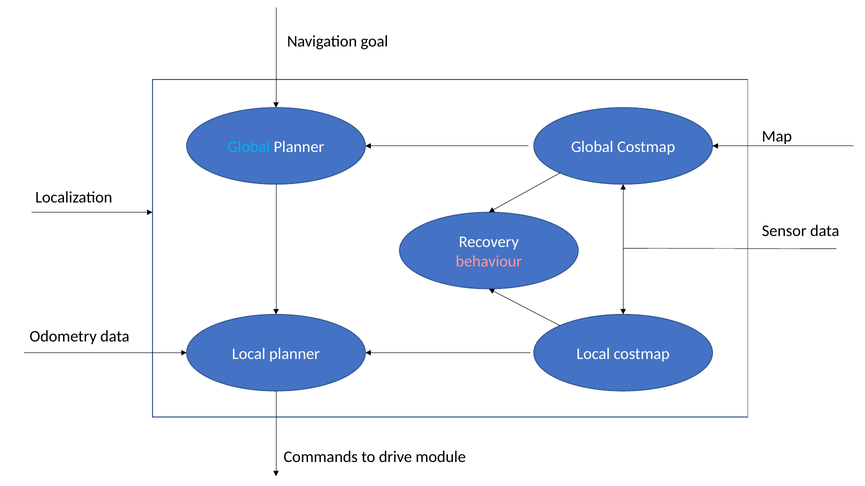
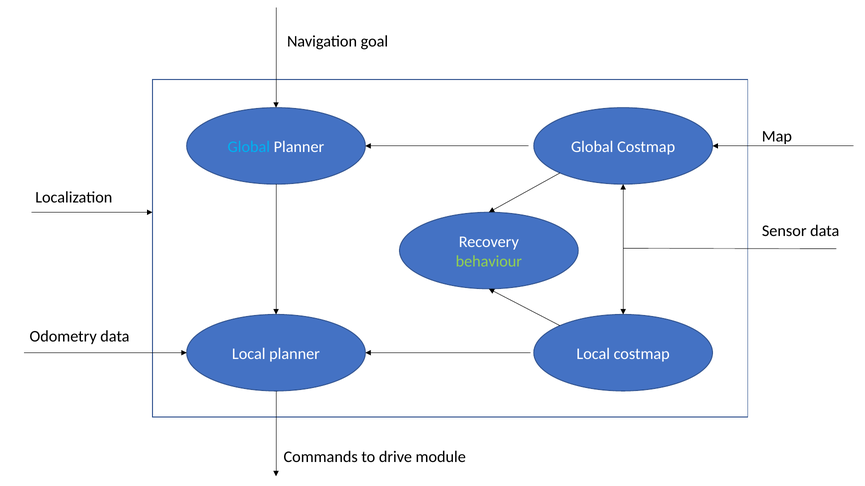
behaviour colour: pink -> light green (489, 262)
